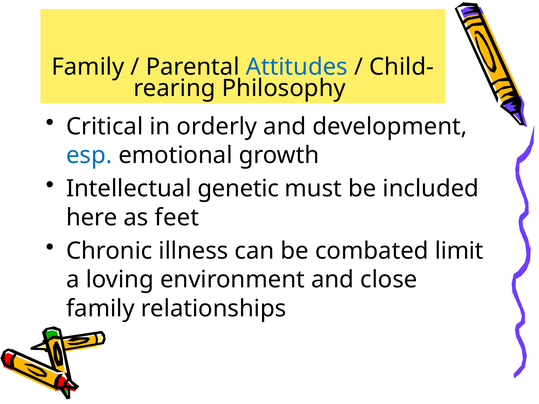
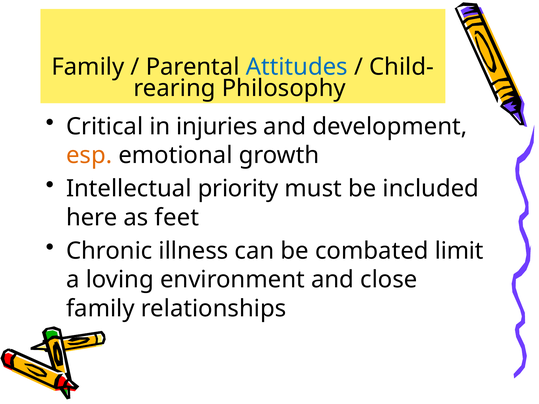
orderly: orderly -> injuries (217, 127)
esp colour: blue -> orange (89, 155)
genetic: genetic -> priority (238, 189)
